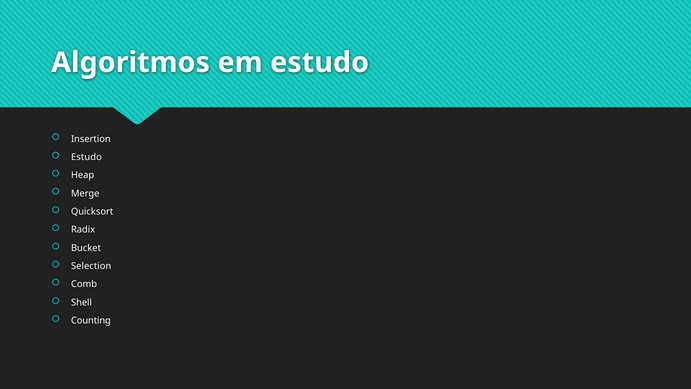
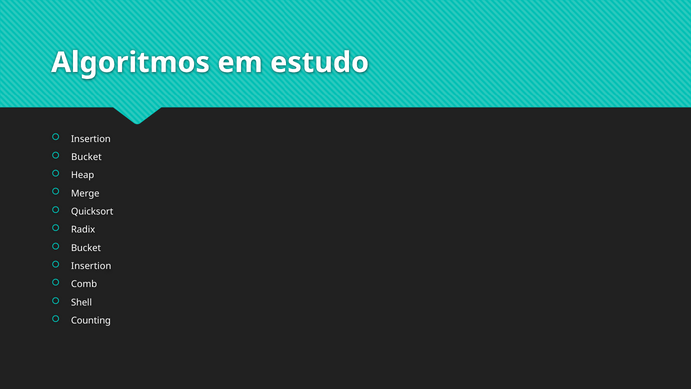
Estudo: Estudo -> Bucket (86, 157)
Selection: Selection -> Insertion (91, 266)
